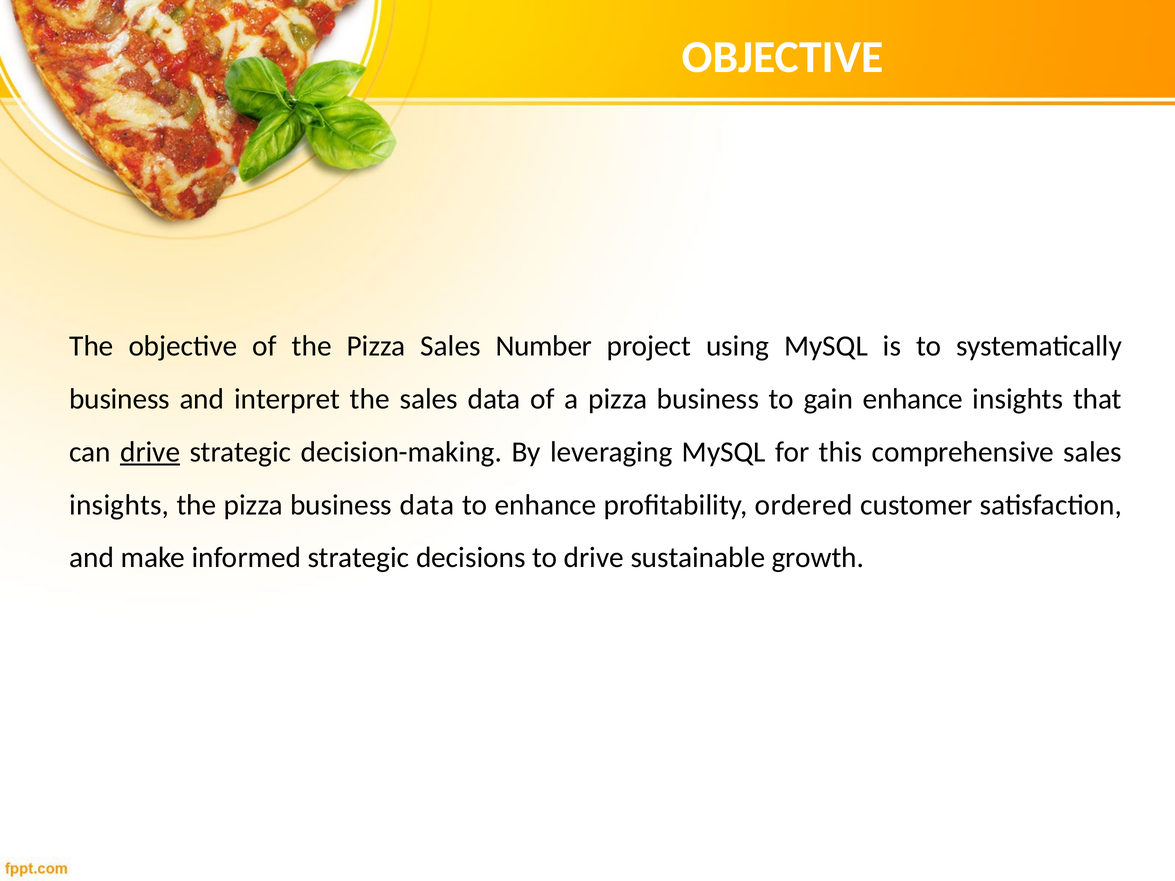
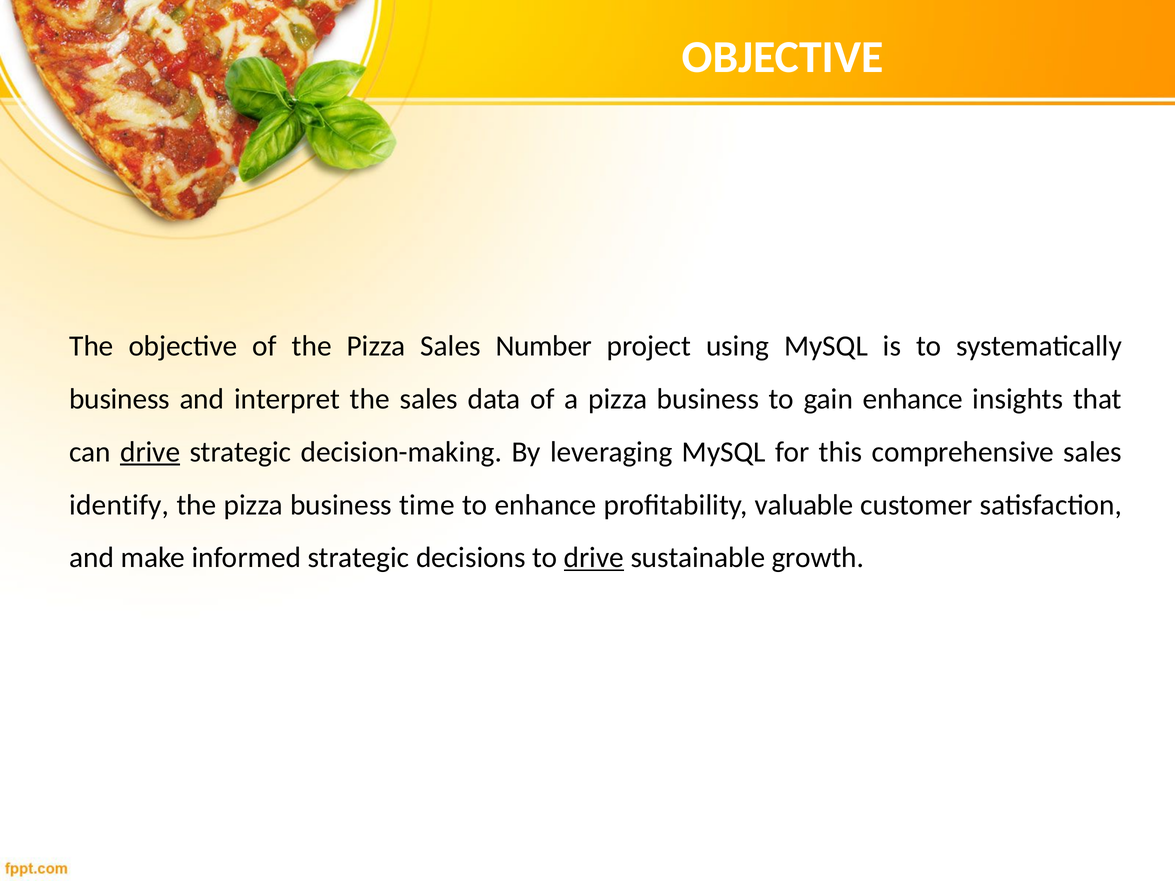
insights: insights -> identify (119, 505)
business data: data -> time (427, 505)
ordered: ordered -> valuable (804, 505)
drive underline: none -> present (594, 558)
